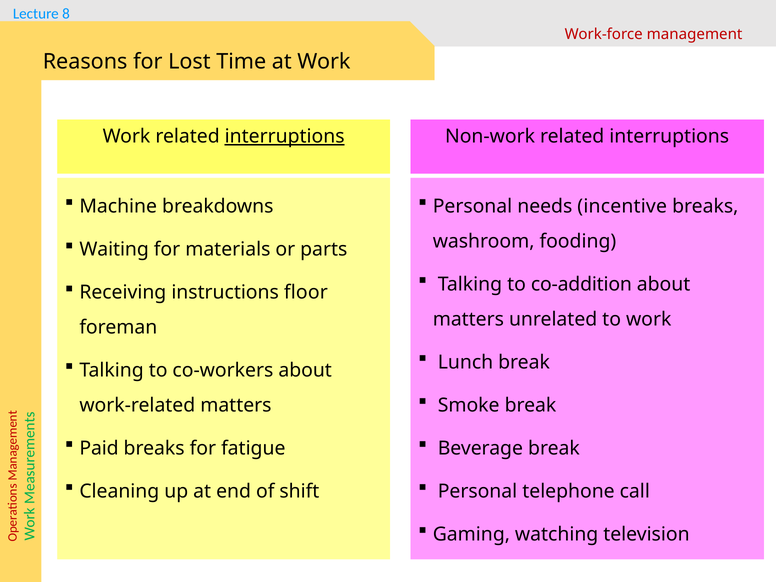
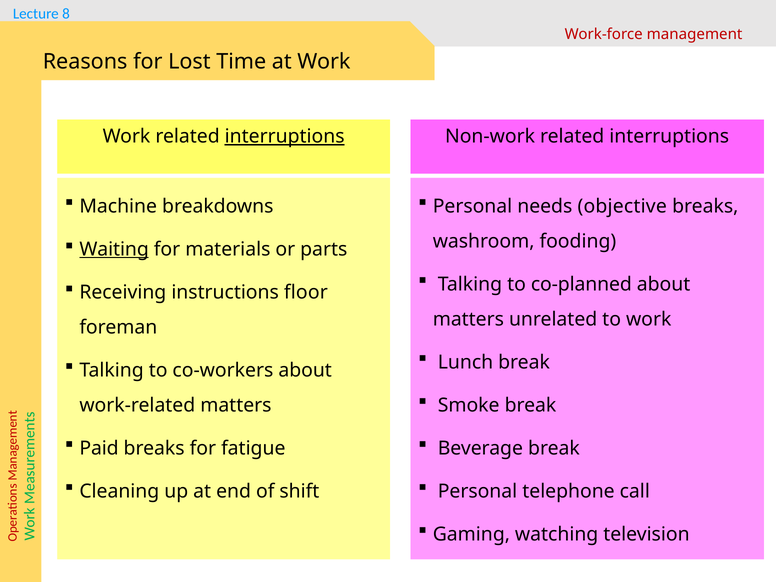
incentive: incentive -> objective (622, 206)
Waiting underline: none -> present (114, 249)
co-addition: co-addition -> co-planned (581, 284)
